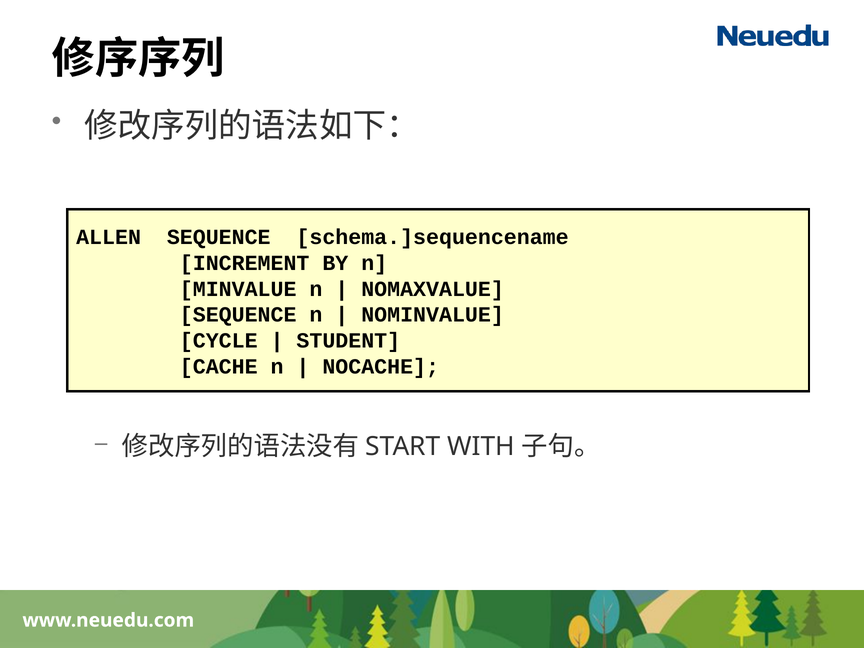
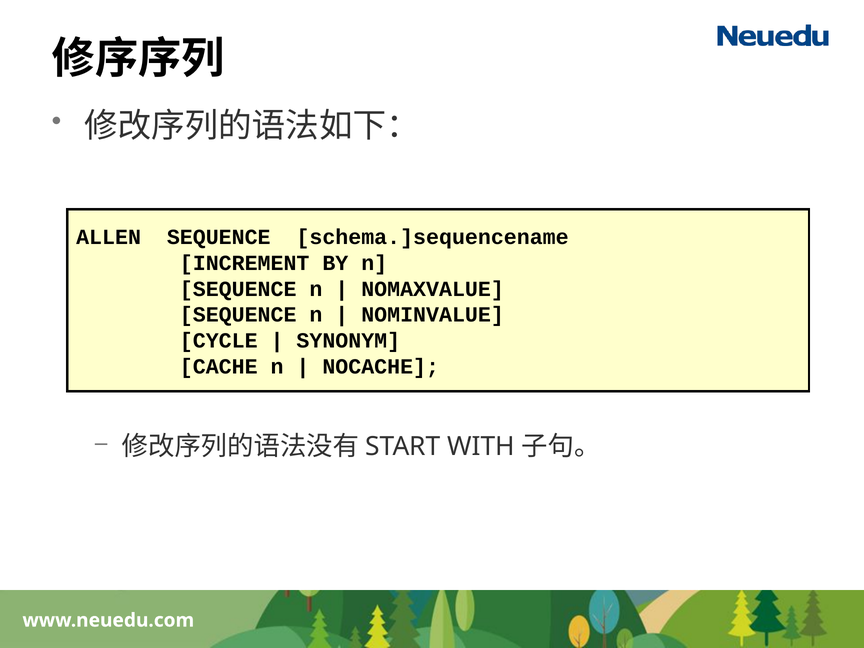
MINVALUE: MINVALUE -> SEQUENCE (238, 289)
STUDENT: STUDENT -> SYNONYM (348, 341)
